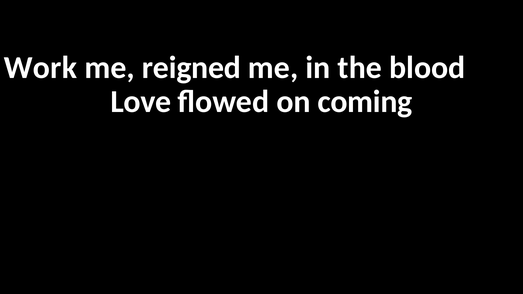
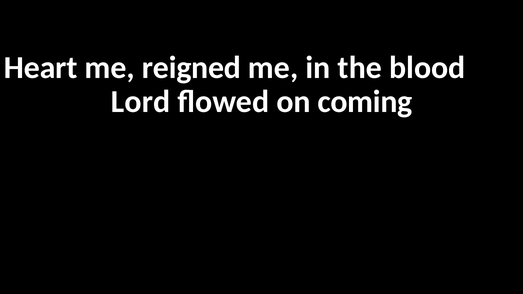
Work: Work -> Heart (41, 68)
Love: Love -> Lord (141, 102)
